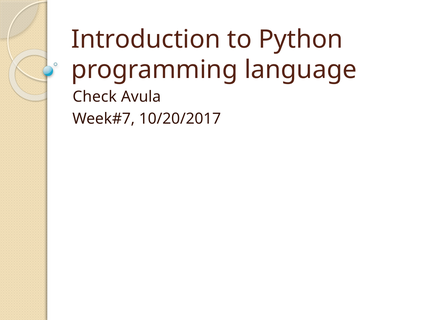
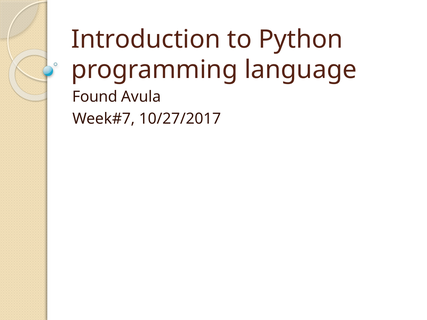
Check: Check -> Found (95, 97)
10/20/2017: 10/20/2017 -> 10/27/2017 (180, 119)
